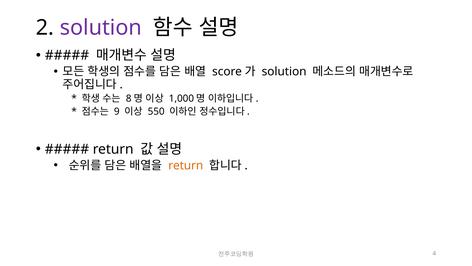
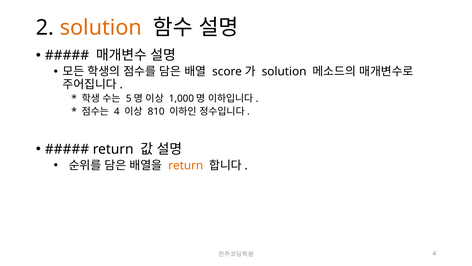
solution colour: purple -> orange (101, 28)
8: 8 -> 5 (129, 98)
9: 9 -> 4 (117, 112)
550: 550 -> 810 (156, 112)
